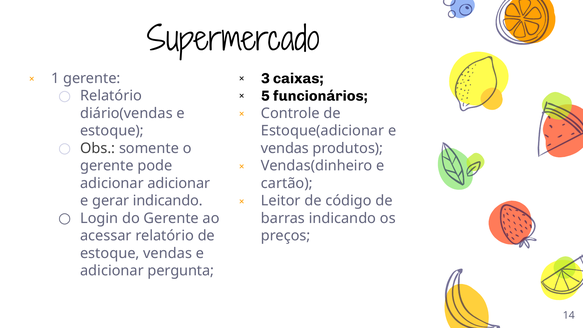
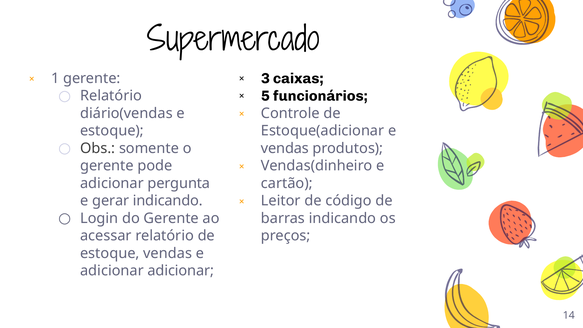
adicionar adicionar: adicionar -> pergunta (179, 183)
adicionar pergunta: pergunta -> adicionar (181, 271)
